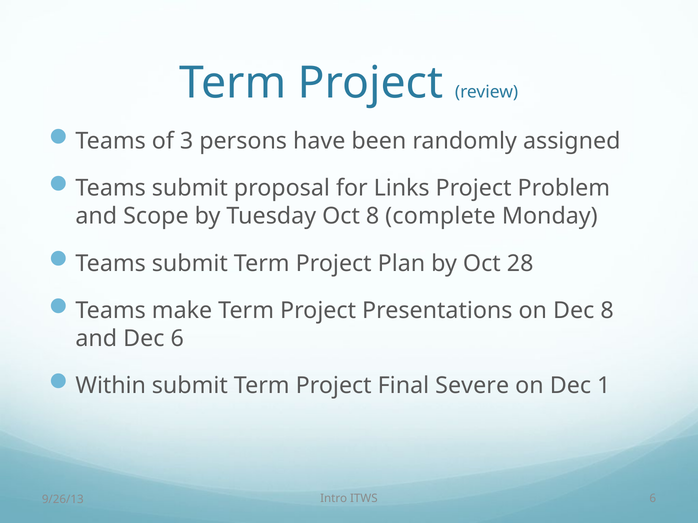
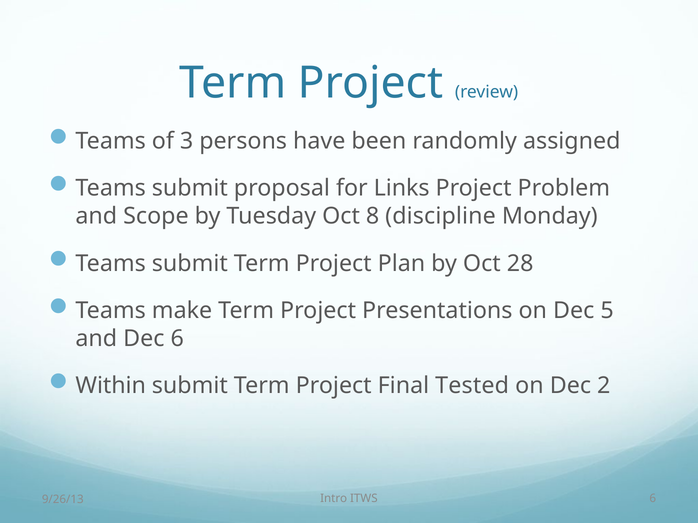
complete: complete -> discipline (441, 216)
Dec 8: 8 -> 5 (607, 311)
Severe: Severe -> Tested (472, 386)
1: 1 -> 2 (604, 386)
